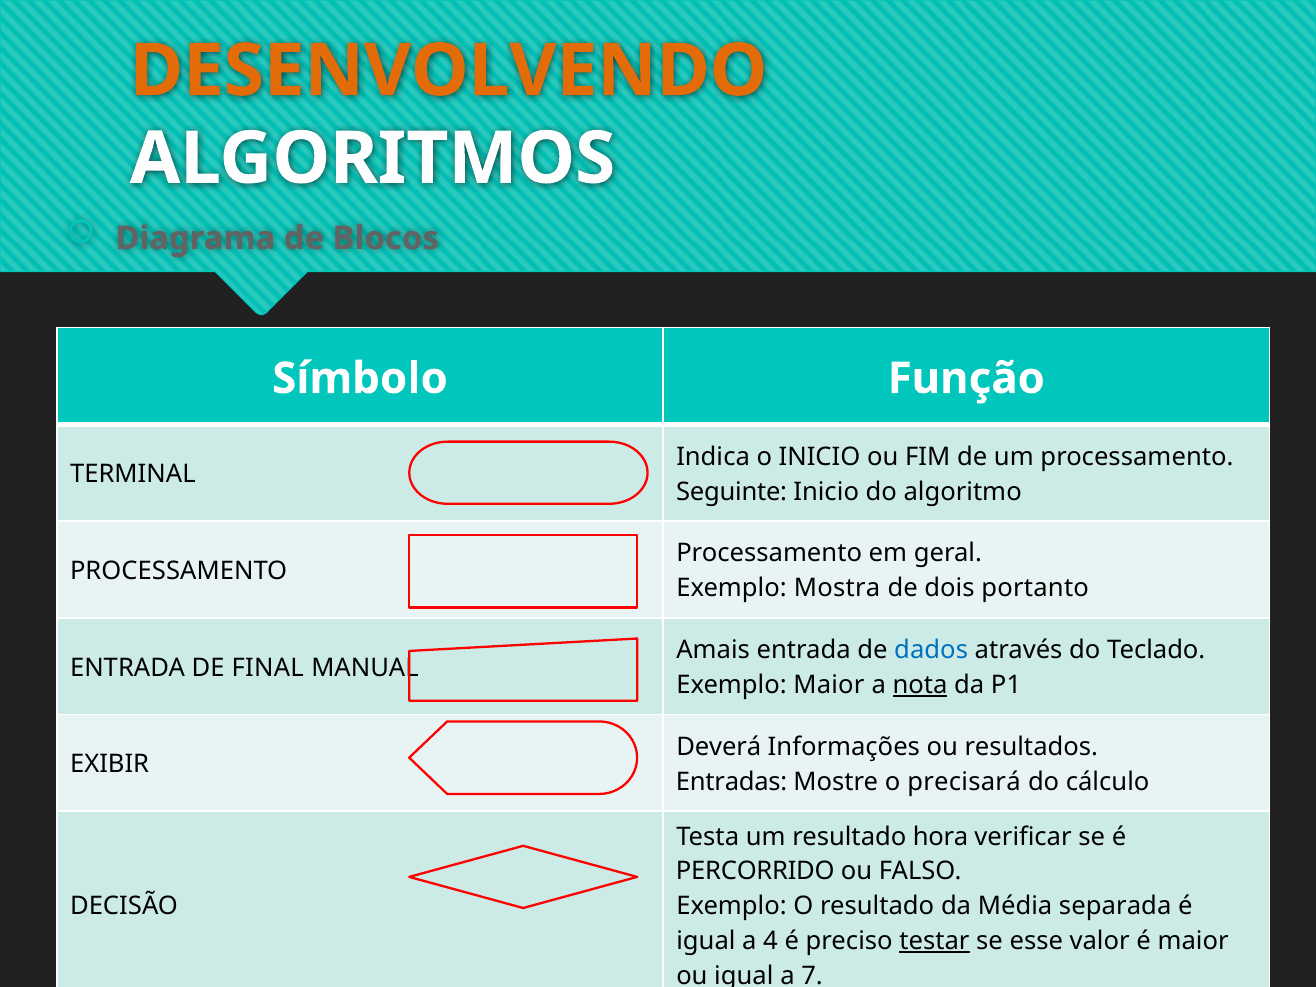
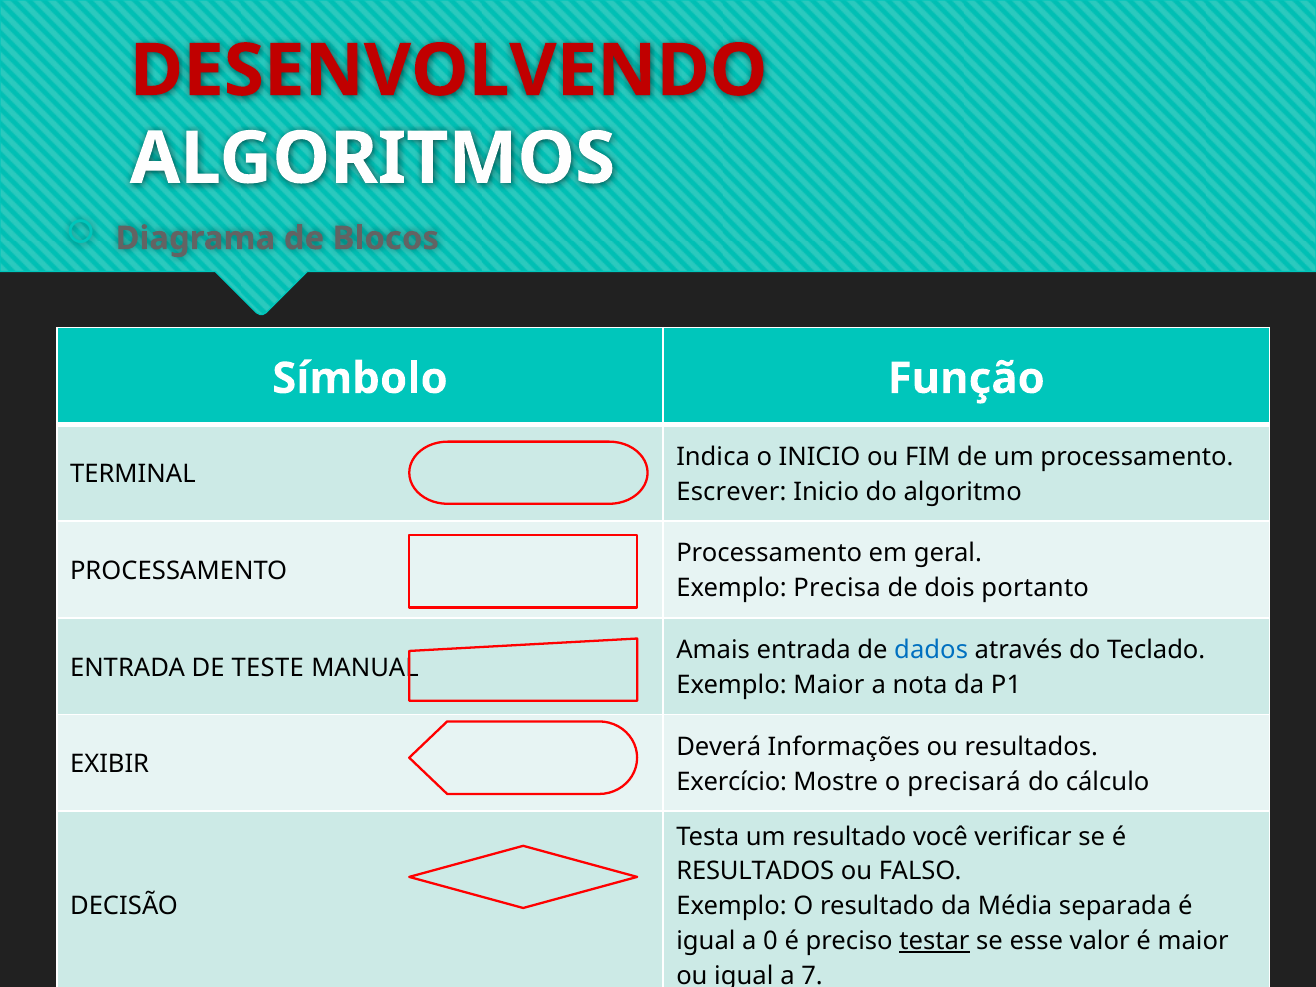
DESENVOLVENDO colour: orange -> red (449, 71)
Seguinte: Seguinte -> Escrever (731, 492)
Mostra: Mostra -> Precisa (837, 588)
FINAL: FINAL -> TESTE (268, 668)
nota underline: present -> none (920, 685)
Entradas: Entradas -> Exercício (732, 782)
hora: hora -> você (940, 837)
PERCORRIDO: PERCORRIDO -> RESULTADOS (755, 872)
4: 4 -> 0 (770, 941)
